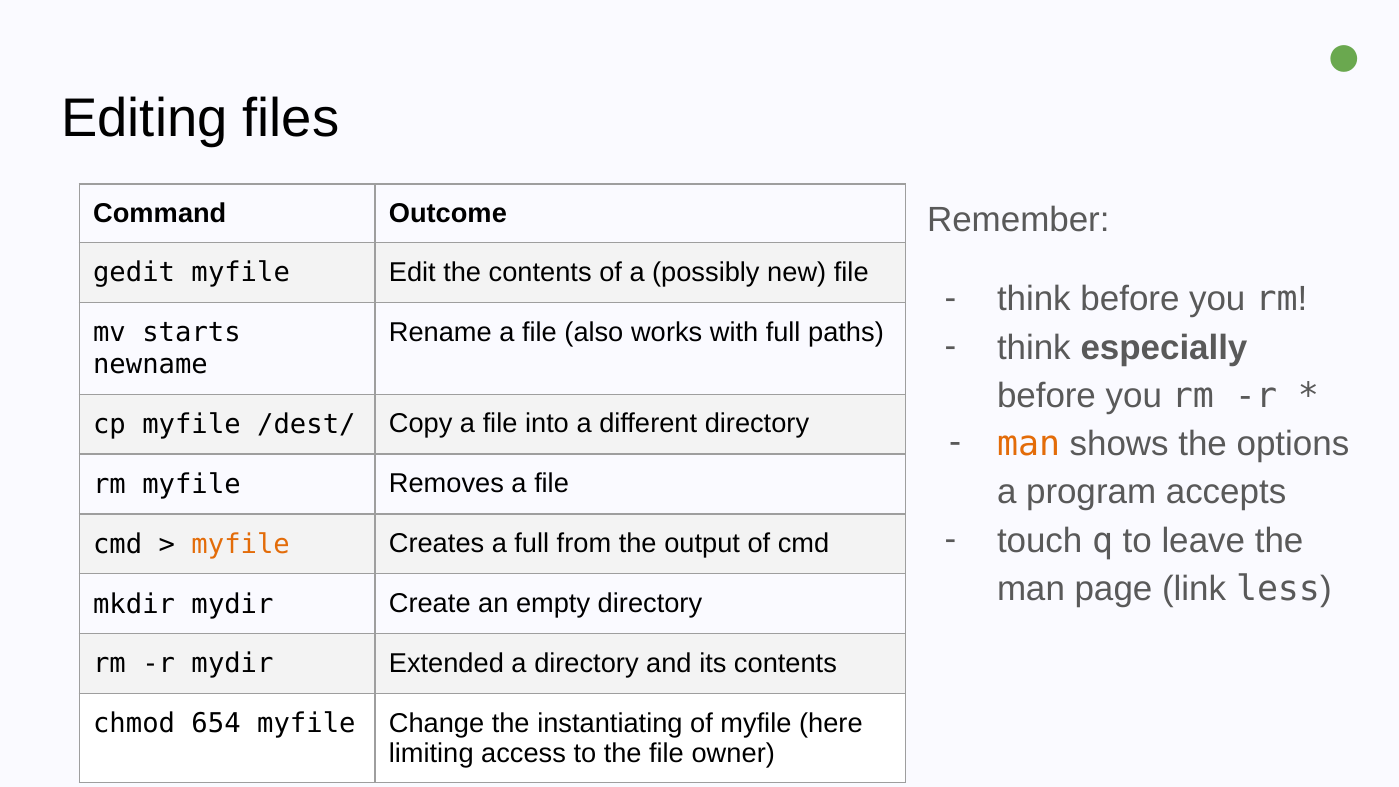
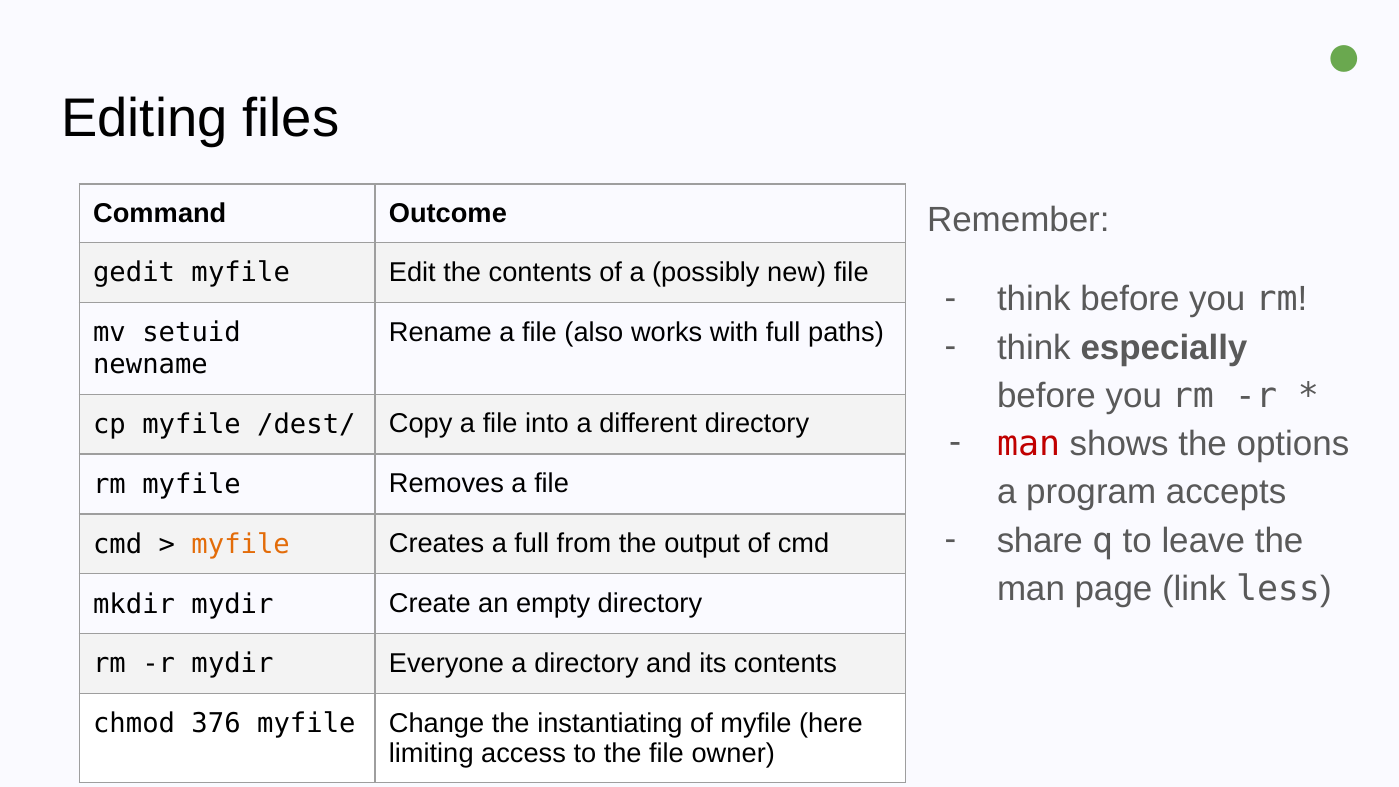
starts: starts -> setuid (192, 333)
man colour: orange -> red (1029, 444)
touch: touch -> share (1040, 541)
Extended: Extended -> Everyone (446, 663)
654: 654 -> 376 (216, 724)
